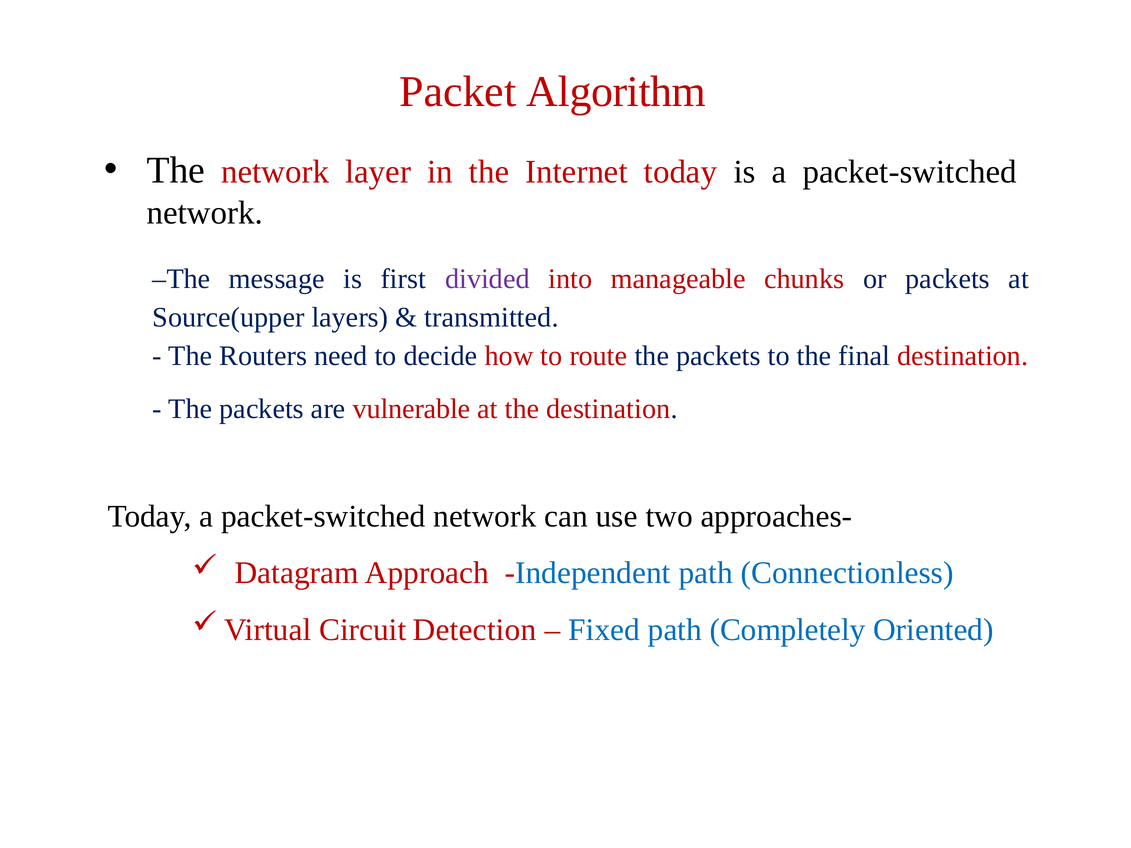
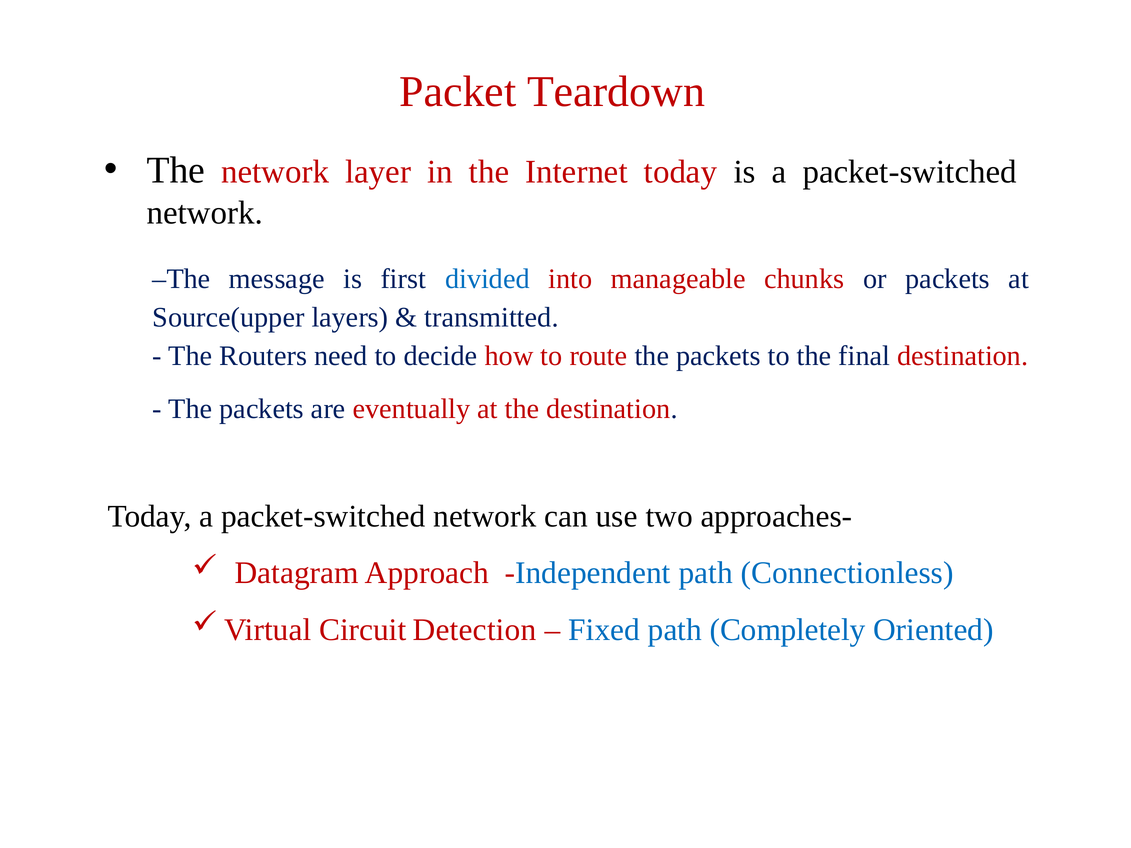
Algorithm: Algorithm -> Teardown (616, 92)
divided colour: purple -> blue (487, 279)
vulnerable: vulnerable -> eventually (412, 409)
